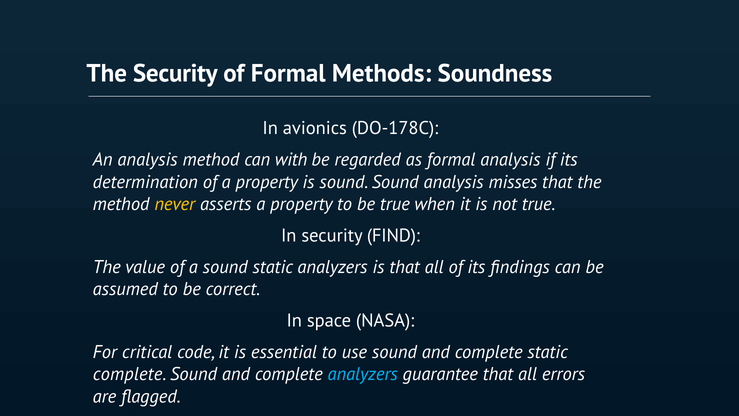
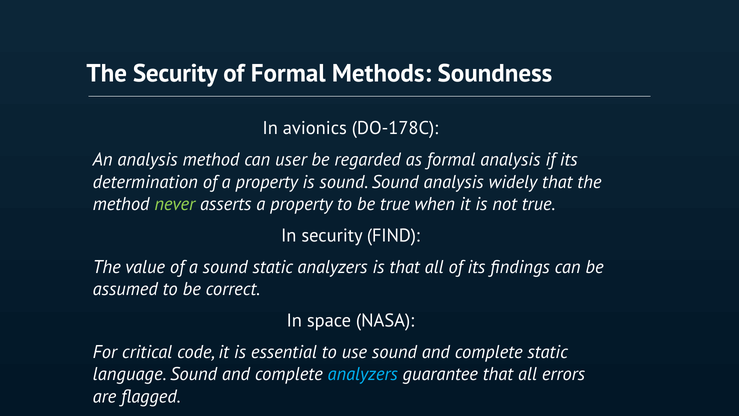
with: with -> user (291, 160)
misses: misses -> widely (513, 182)
never colour: yellow -> light green (175, 204)
complete: complete -> language (130, 374)
